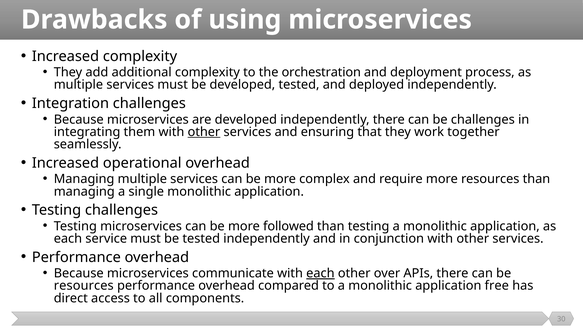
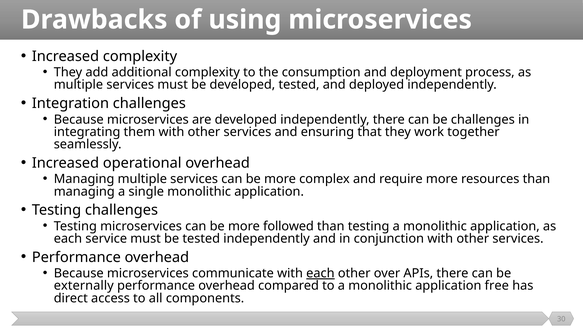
orchestration: orchestration -> consumption (321, 72)
other underline: present -> none (204, 132)
resources: resources -> externally (84, 286)
